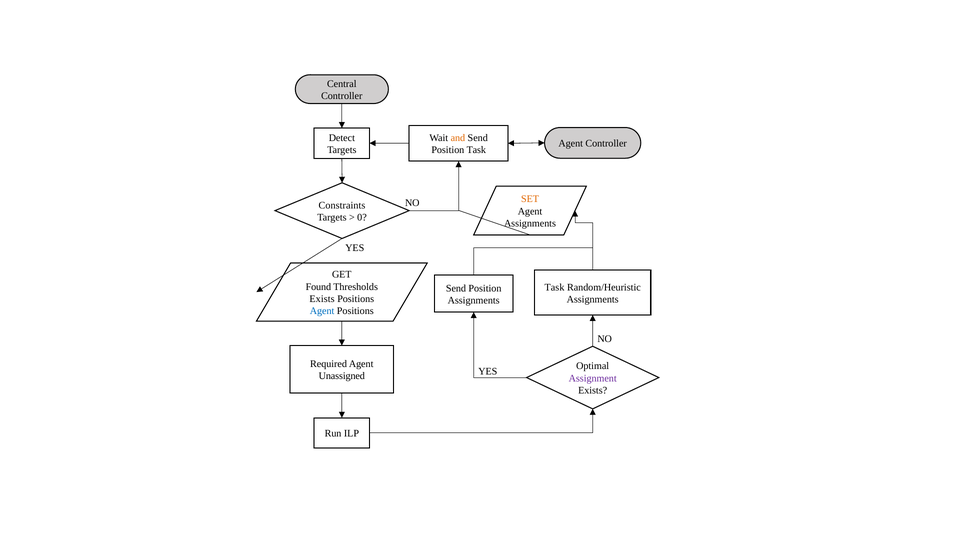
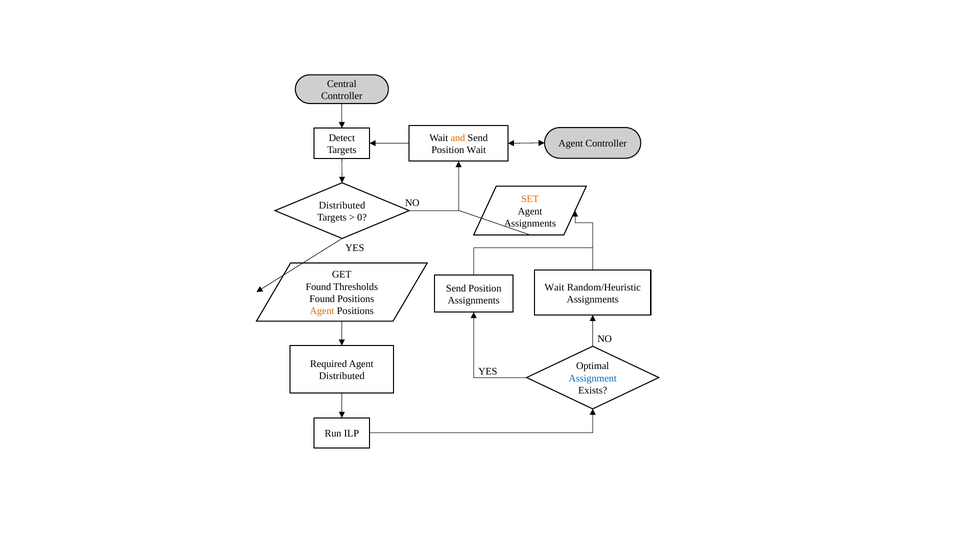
Position Task: Task -> Wait (476, 150)
Constraints: Constraints -> Distributed (342, 205)
Task: Task -> Wait (554, 287)
Exists: Exists -> Found (322, 299)
Agent colour: blue -> orange (322, 311)
Unassigned: Unassigned -> Distributed (342, 376)
Assignment colour: purple -> blue (593, 378)
